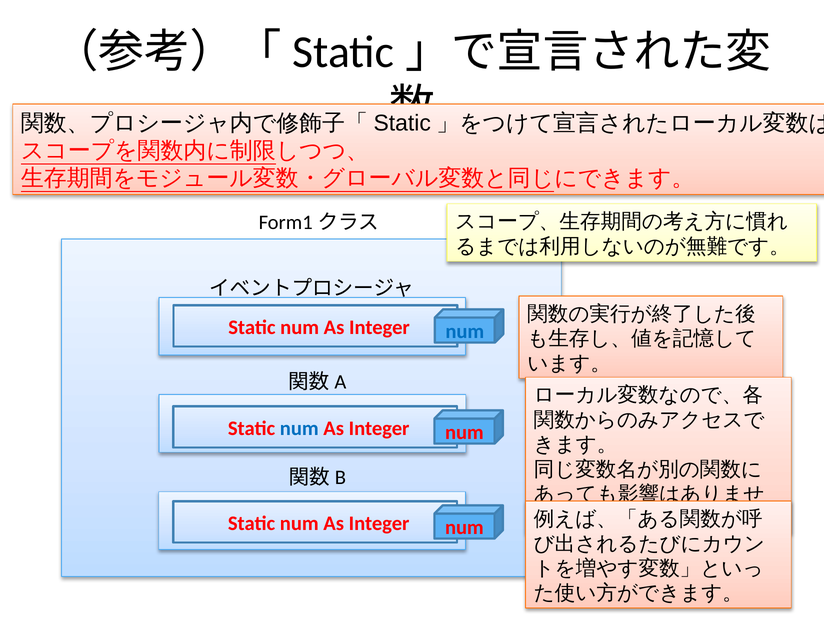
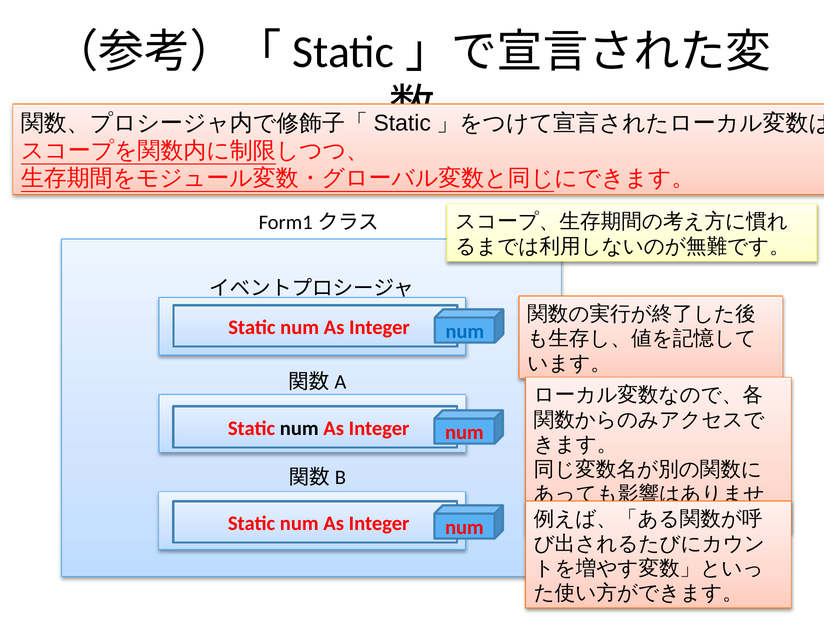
num colour: blue -> black (299, 429)
